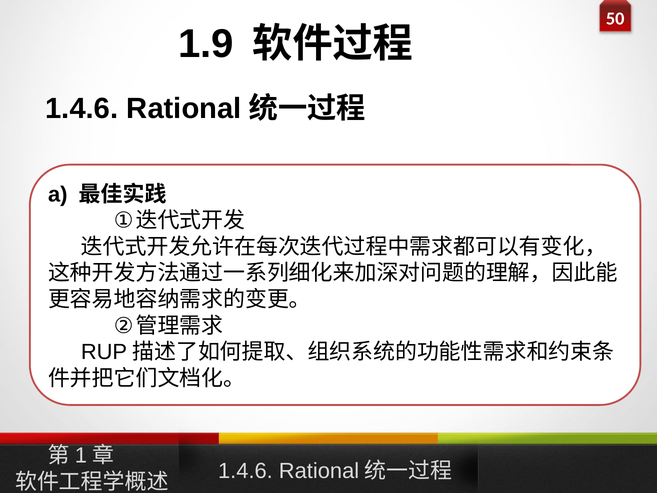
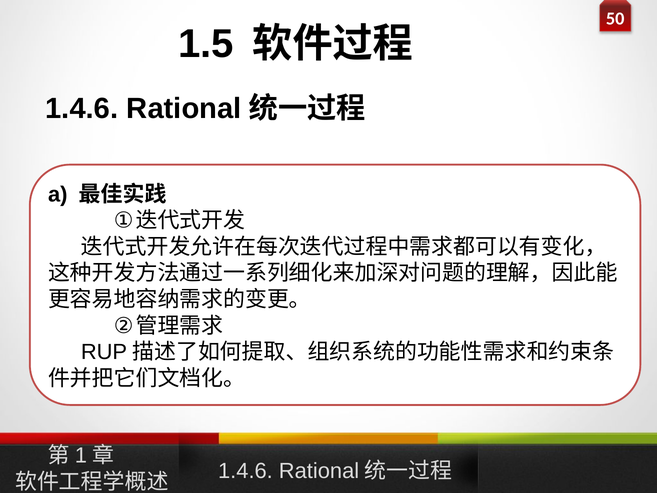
1.9: 1.9 -> 1.5 (206, 44)
